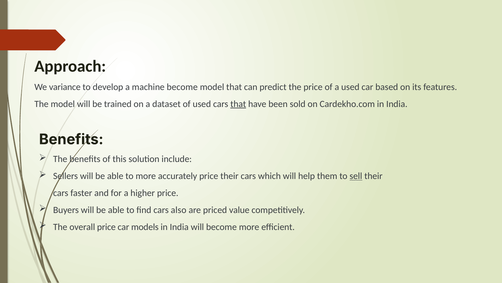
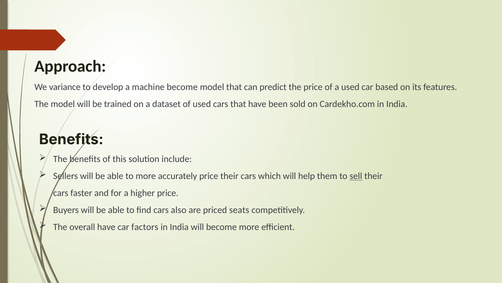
that underline: present -> none (238, 104)
value: value -> seats (239, 210)
overall price: price -> have (106, 227)
models: models -> factors (145, 227)
